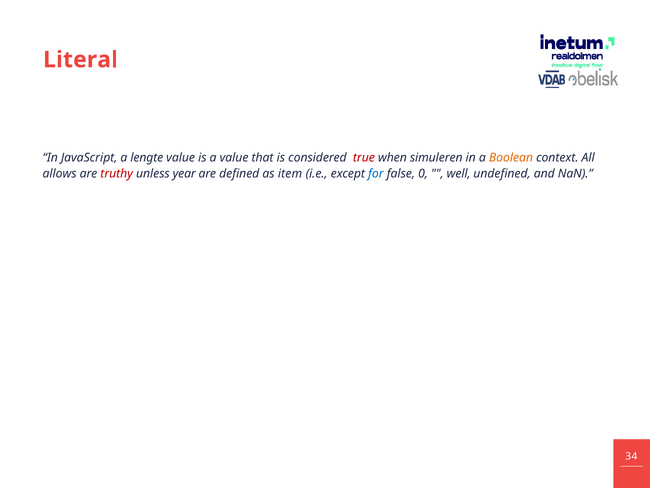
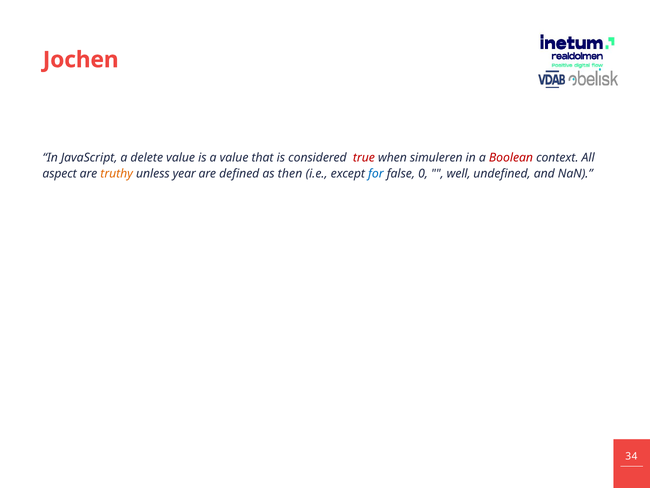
Literal: Literal -> Jochen (81, 60)
lengte: lengte -> delete (147, 158)
Boolean colour: orange -> red (511, 158)
allows: allows -> aspect (60, 174)
truthy colour: red -> orange (117, 174)
item: item -> then (290, 174)
